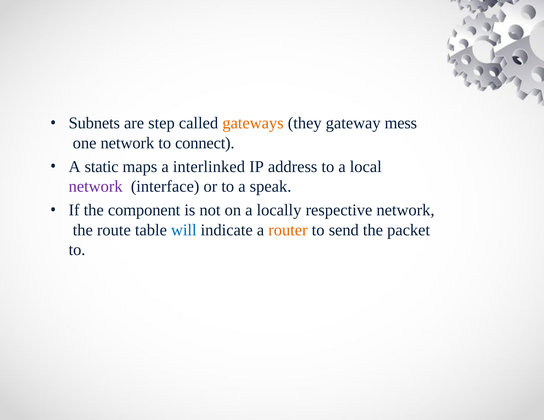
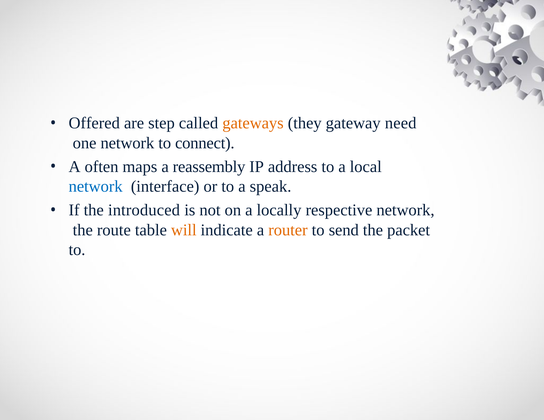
Subnets: Subnets -> Offered (94, 123)
mess: mess -> need (401, 123)
static: static -> often (102, 167)
interlinked: interlinked -> reassembly (209, 167)
network colour: purple -> blue (96, 187)
component: component -> introduced (144, 210)
will colour: blue -> orange (184, 230)
